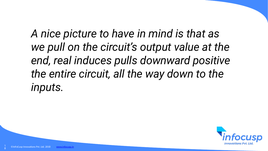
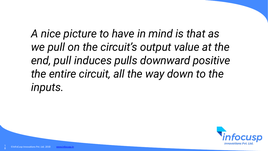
end real: real -> pull (63, 60)
